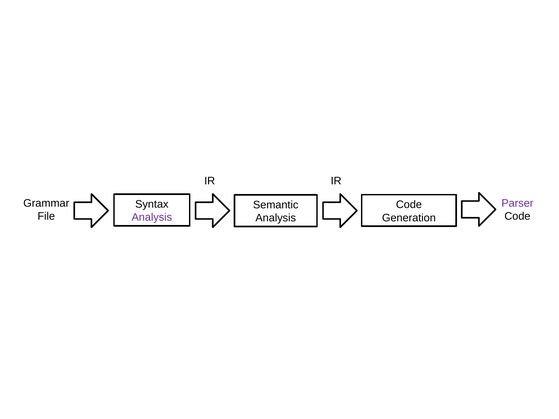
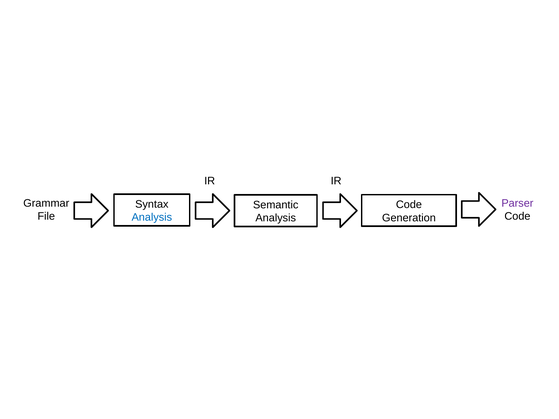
Analysis colour: purple -> blue (152, 217)
